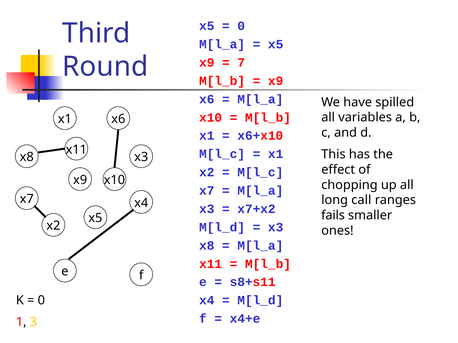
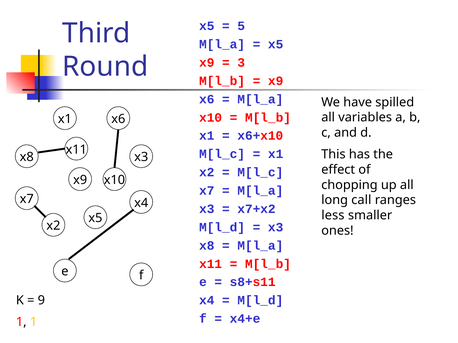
0: 0 -> 5 (241, 26)
7: 7 -> 3 (241, 63)
fails: fails -> less (333, 216)
0: 0 -> 9 (41, 301)
1 3: 3 -> 1 (34, 322)
